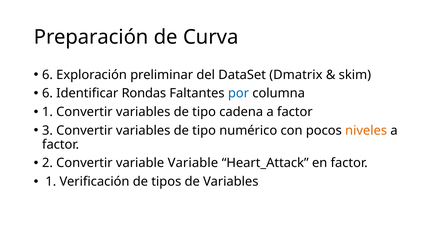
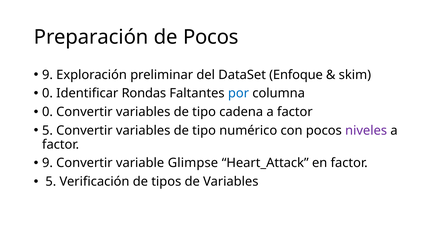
de Curva: Curva -> Pocos (211, 37)
6: 6 -> 9 (48, 75)
Dmatrix: Dmatrix -> Enfoque (296, 75)
6: 6 -> 0 (48, 93)
1: 1 -> 0 (48, 112)
3: 3 -> 5 (48, 131)
niveles colour: orange -> purple (366, 131)
2: 2 -> 9 (48, 163)
variable Variable: Variable -> Glimpse (193, 163)
1: 1 -> 5 (51, 182)
